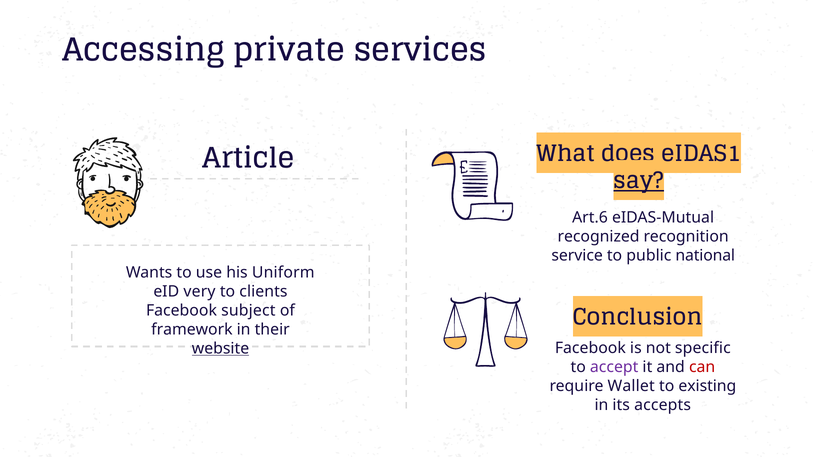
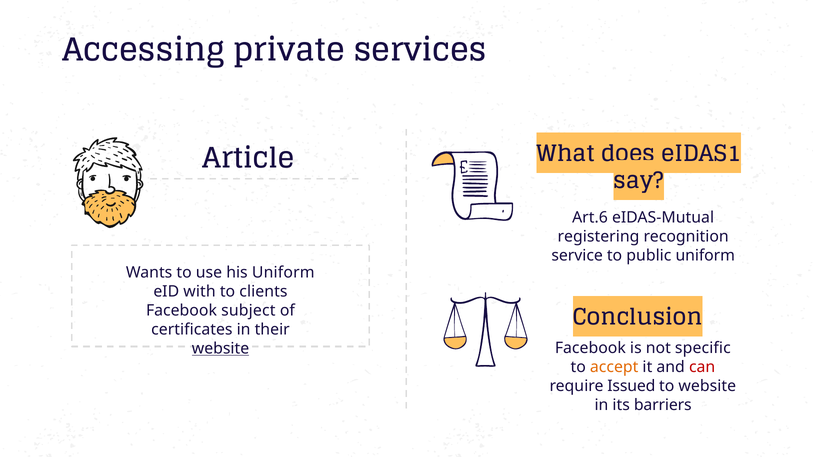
say underline: present -> none (639, 181)
recognized: recognized -> registering (598, 237)
public national: national -> uniform (705, 256)
very: very -> with (200, 292)
framework: framework -> certificates (192, 330)
accept colour: purple -> orange (614, 367)
Wallet: Wallet -> Issued (631, 386)
to existing: existing -> website (707, 386)
accepts: accepts -> barriers (663, 405)
